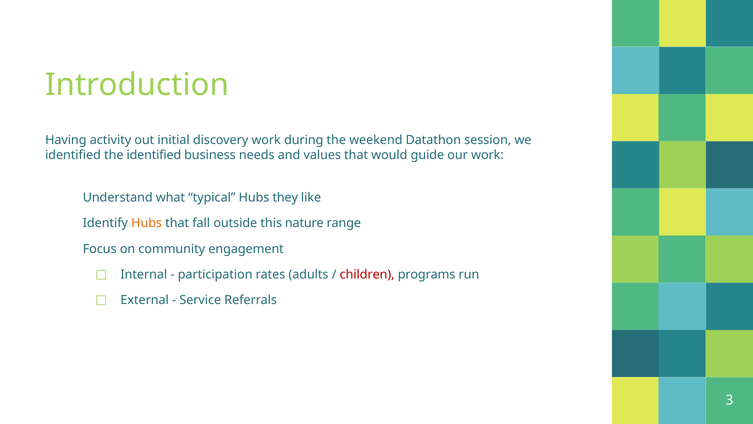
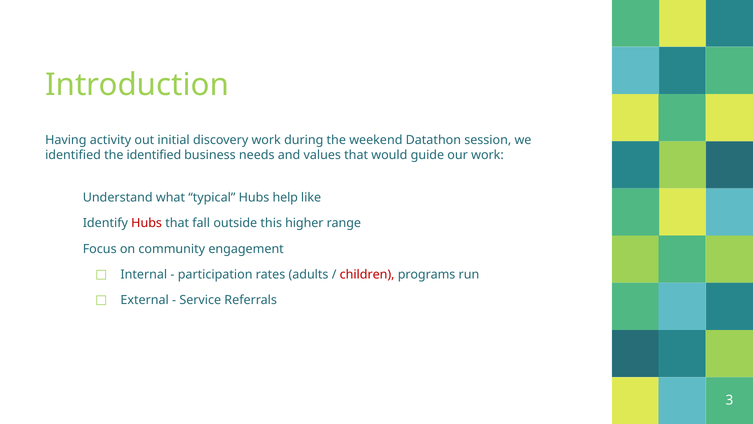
they: they -> help (285, 198)
Hubs colour: orange -> red (147, 223)
nature: nature -> higher (304, 223)
